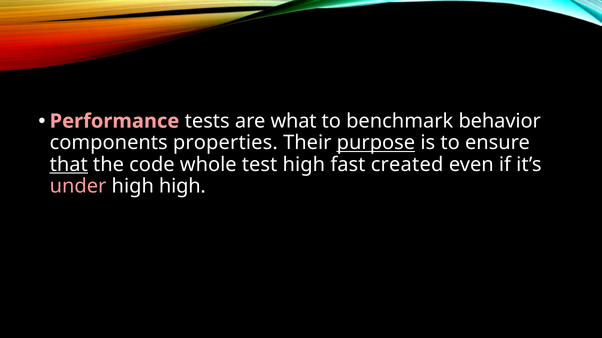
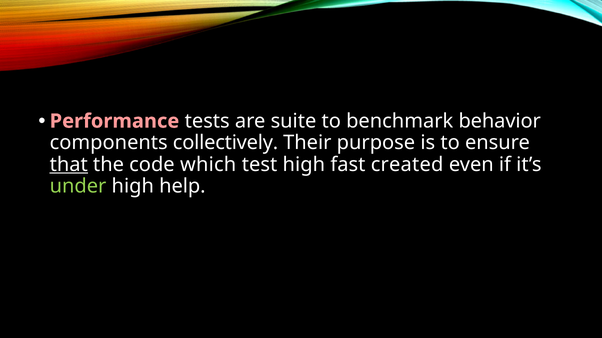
what: what -> suite (293, 121)
properties: properties -> collectively (226, 143)
purpose underline: present -> none (376, 143)
whole: whole -> which (208, 165)
under colour: pink -> light green (78, 186)
high high: high -> help (182, 186)
